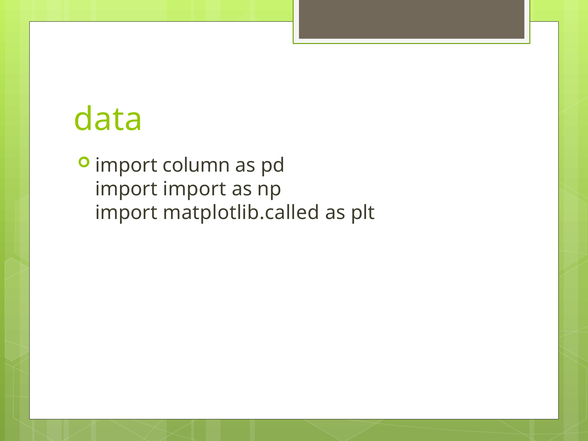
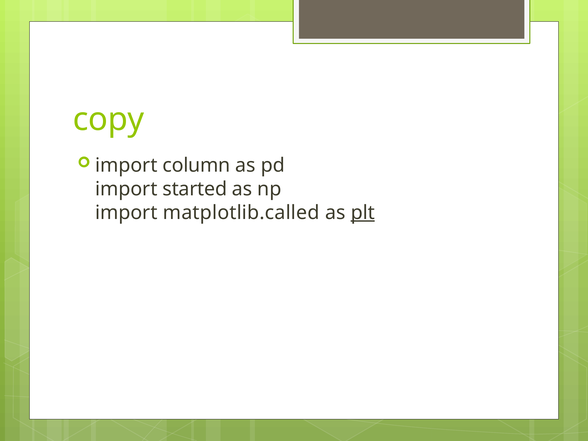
data: data -> copy (109, 119)
import import: import -> started (195, 189)
plt underline: none -> present (363, 213)
